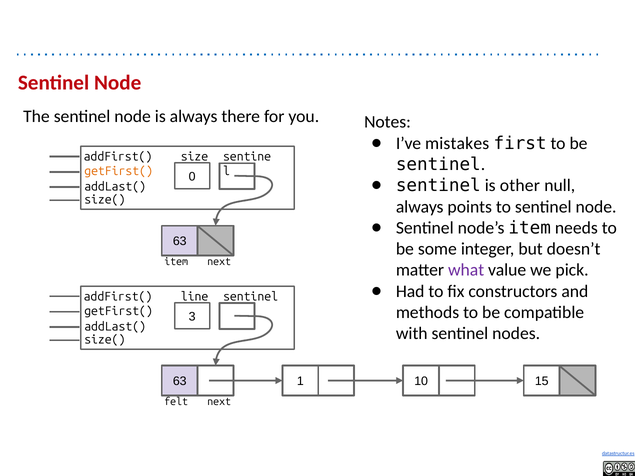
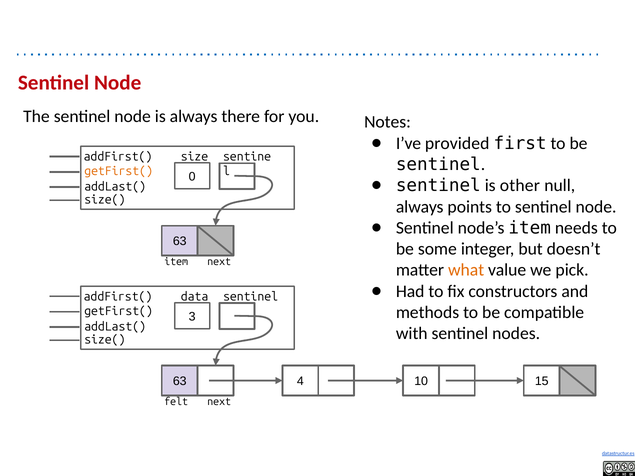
mistakes: mistakes -> provided (457, 143)
what colour: purple -> orange (466, 270)
line: line -> data (195, 297)
1: 1 -> 4 (300, 382)
